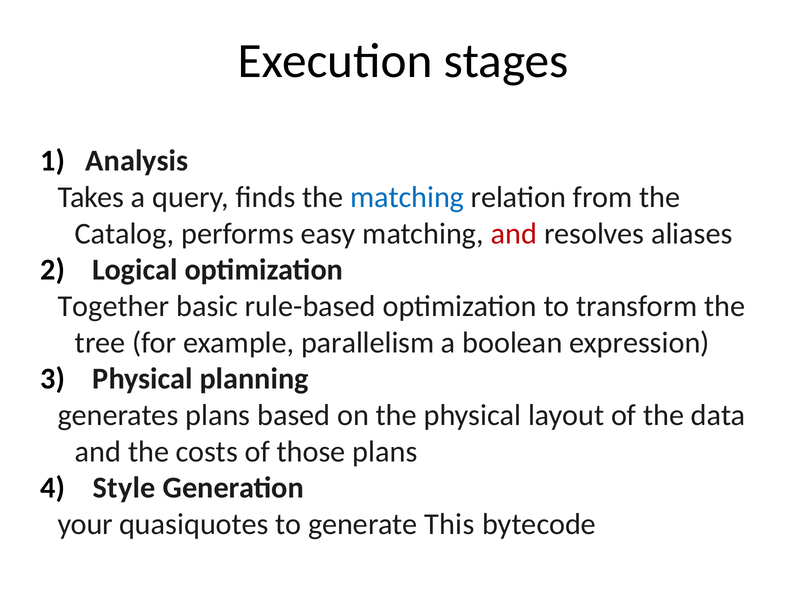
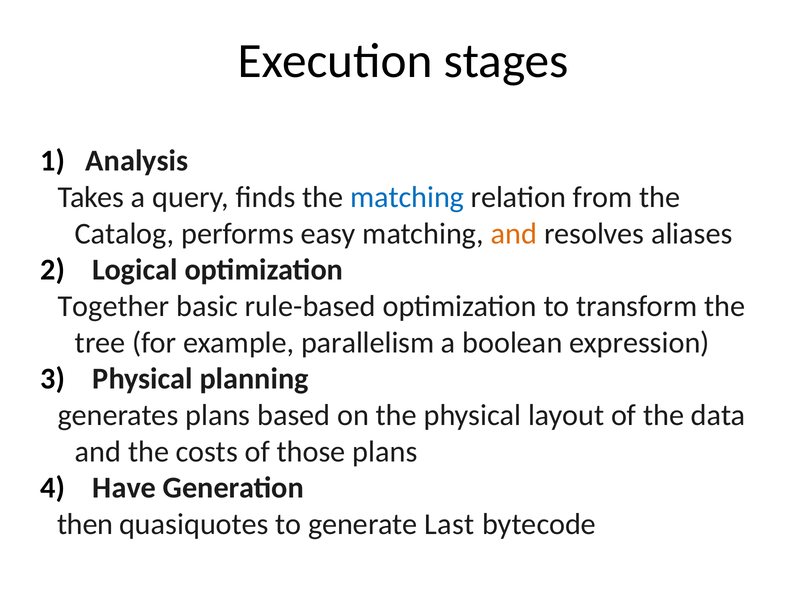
and colour: red -> orange (514, 234)
Style: Style -> Have (124, 488)
your: your -> then (85, 524)
This: This -> Last (449, 524)
